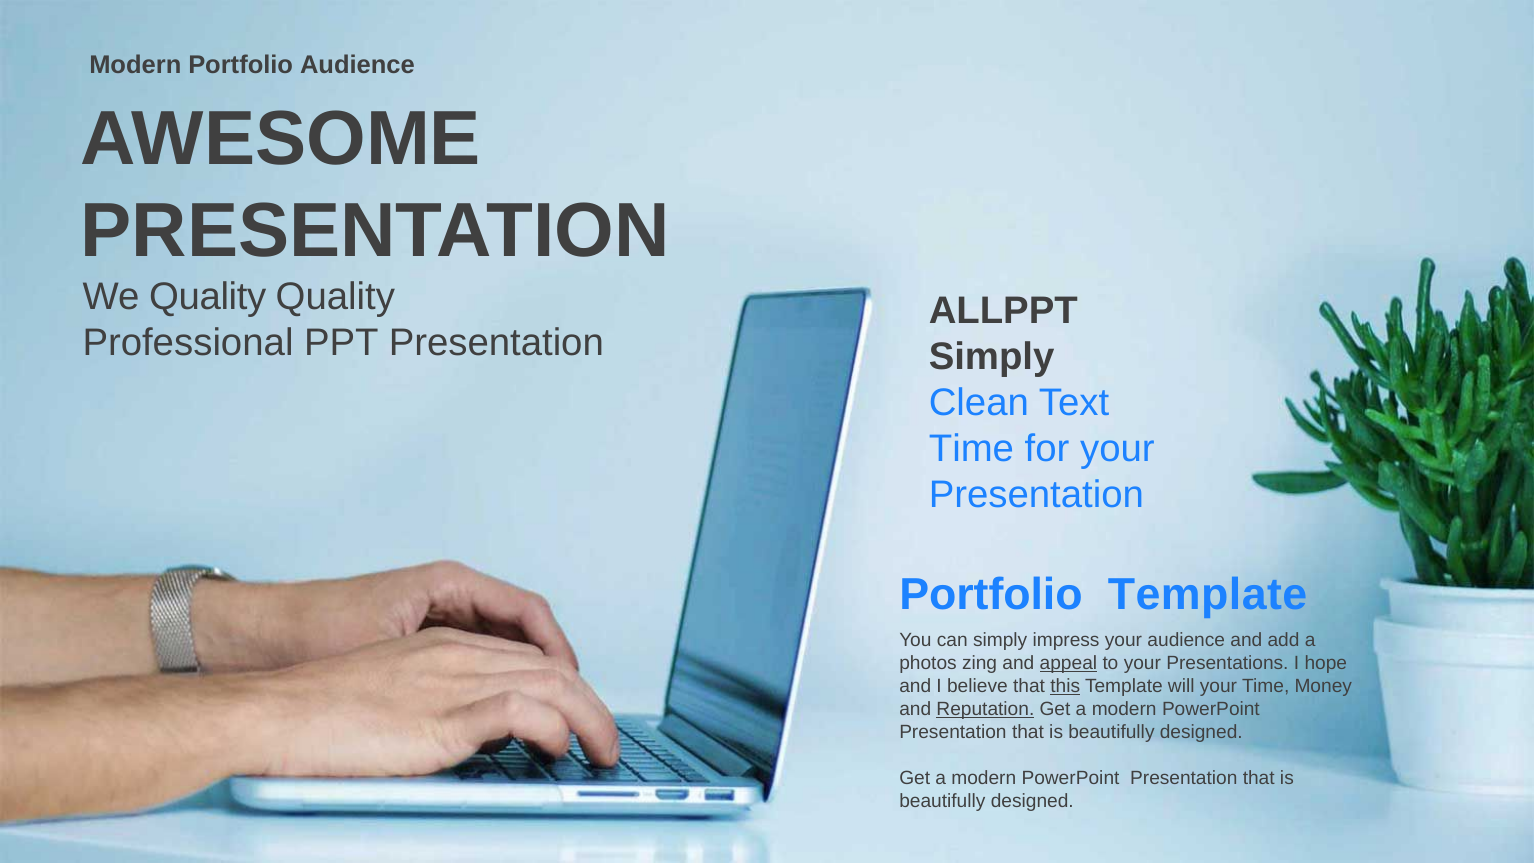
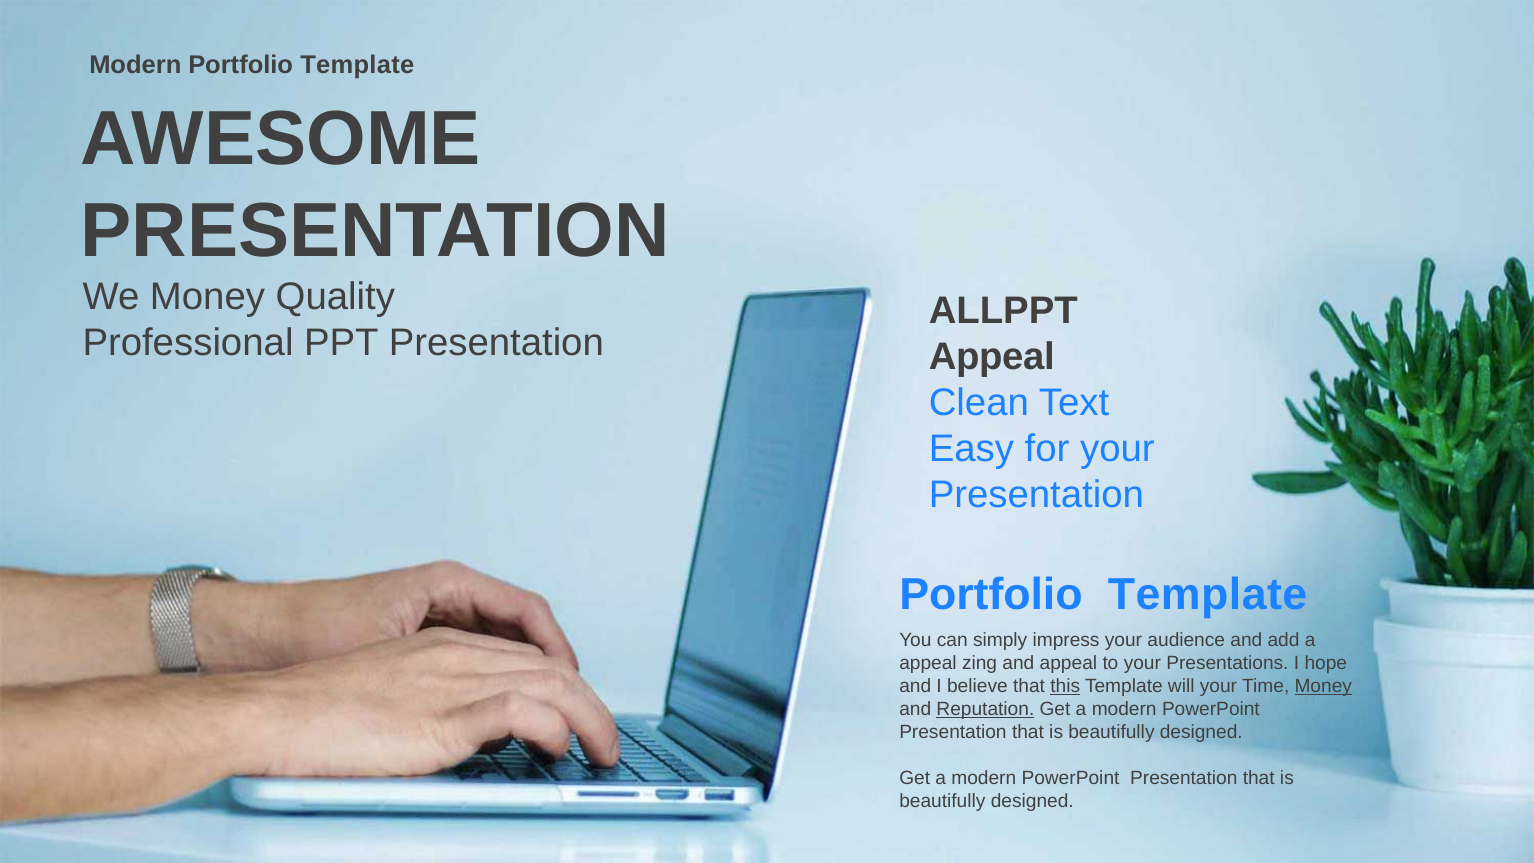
Modern Portfolio Audience: Audience -> Template (357, 65)
We Quality: Quality -> Money (207, 297)
Simply: Simply -> Appeal (992, 357)
Time: Time -> Easy (971, 449)
photos: photos -> appeal (928, 663)
appeal underline: present -> none (1068, 663)
Money underline: none -> present (1323, 686)
